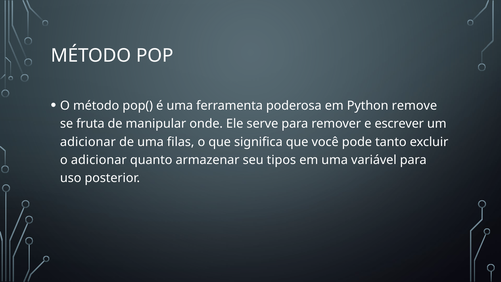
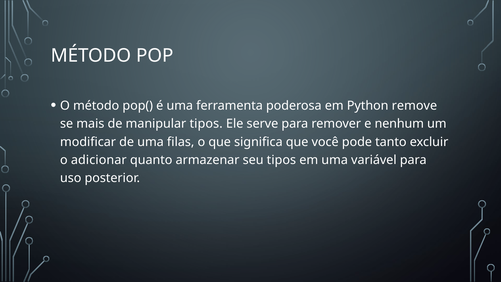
fruta: fruta -> mais (90, 124)
manipular onde: onde -> tipos (206, 124)
escrever: escrever -> nenhum (399, 124)
adicionar: adicionar -> modificar (88, 142)
